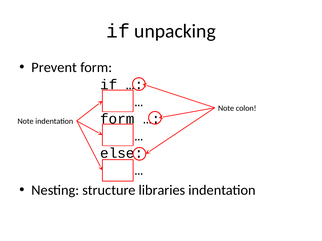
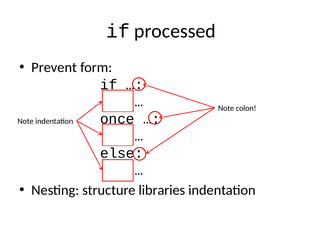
unpacking: unpacking -> processed (175, 31)
form: form -> once (117, 119)
